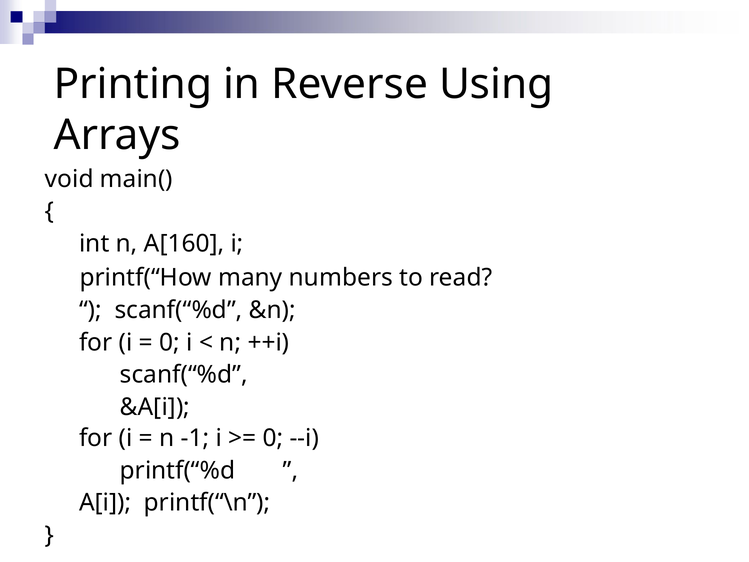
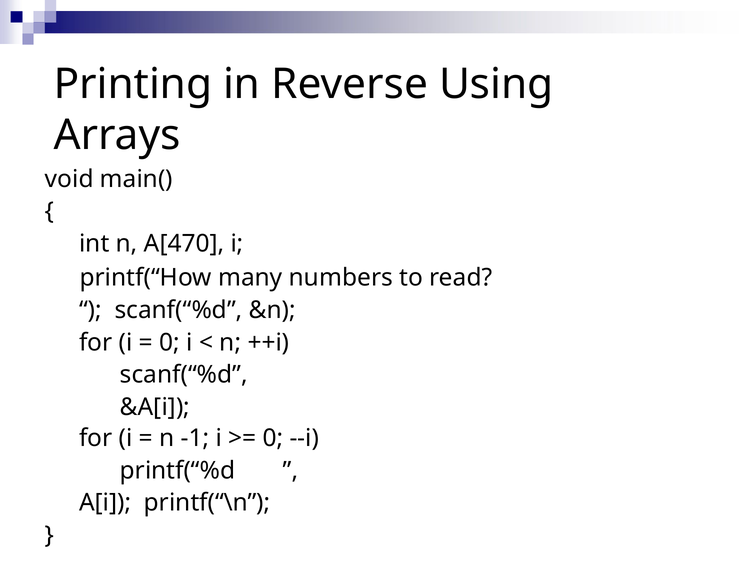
A[160: A[160 -> A[470 (184, 244)
